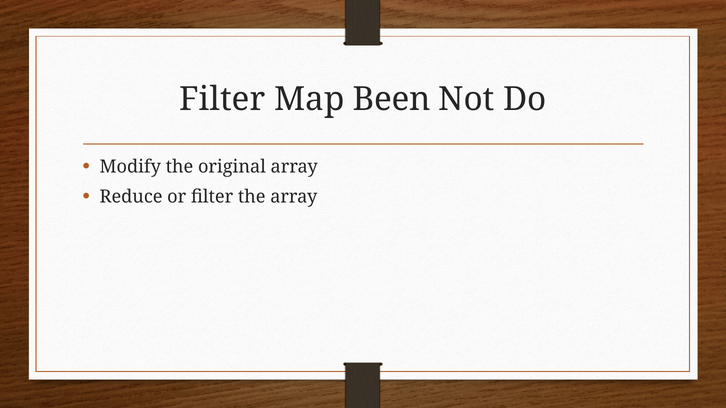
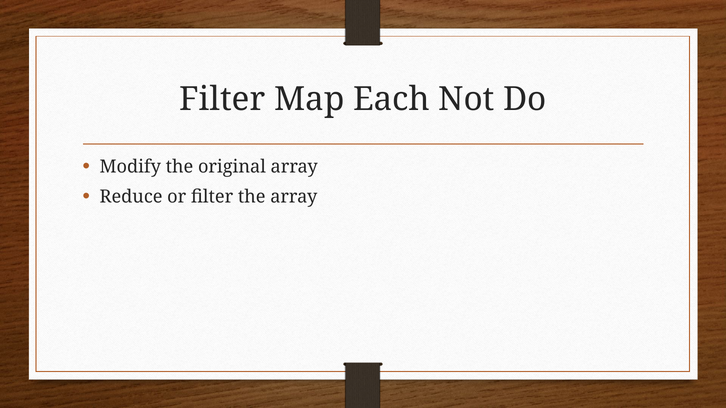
Been: Been -> Each (392, 100)
